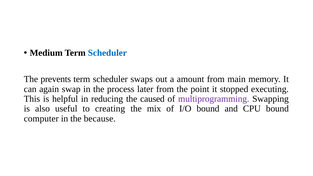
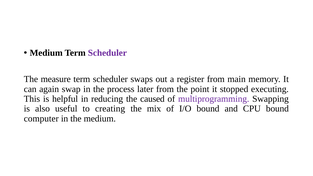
Scheduler colour: blue -> purple (107, 53)
prevents: prevents -> measure (56, 79)
amount: amount -> register (191, 79)
the because: because -> medium (100, 119)
